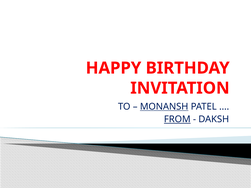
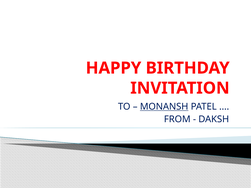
FROM underline: present -> none (177, 119)
